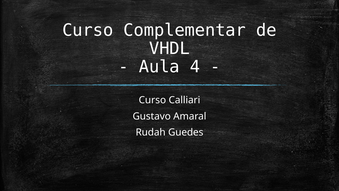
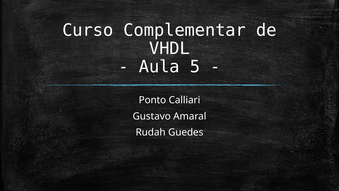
4: 4 -> 5 (195, 67)
Curso: Curso -> Ponto (152, 100)
